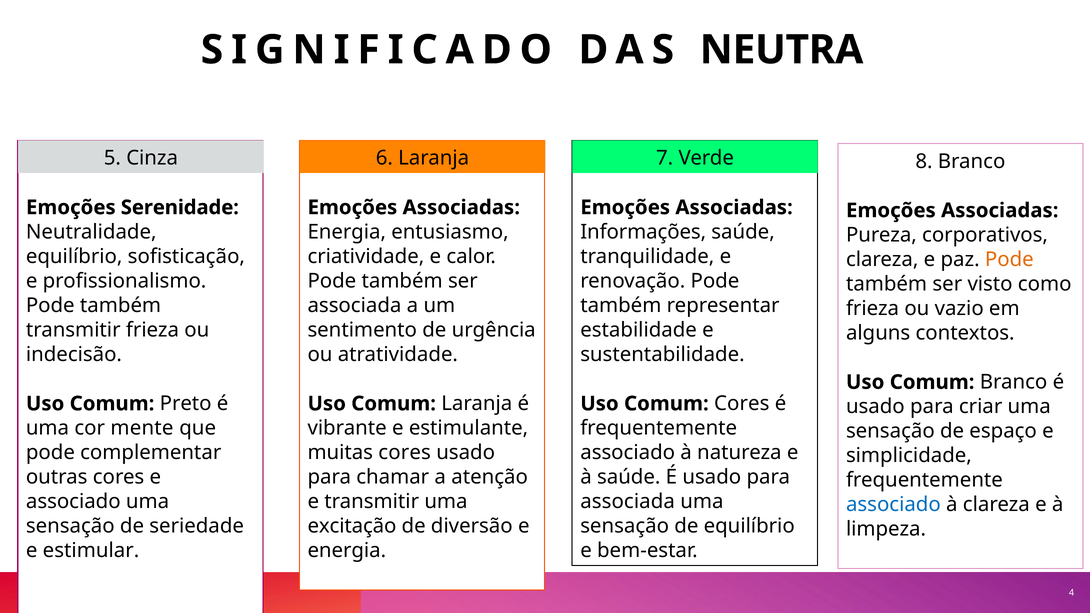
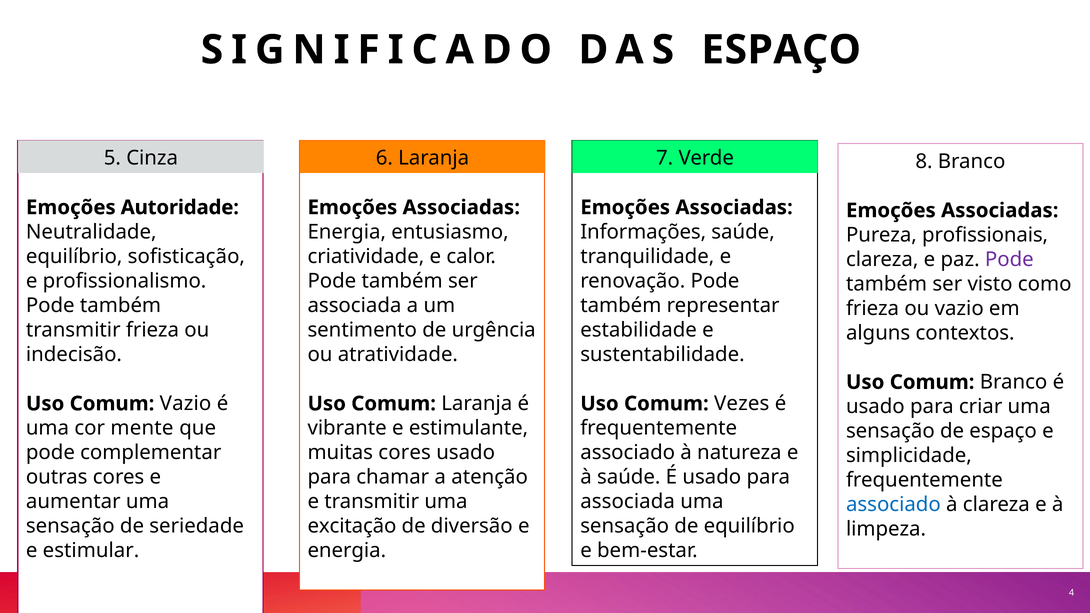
DAS NEUTRA: NEUTRA -> ESPAÇO (781, 50)
Serenidade: Serenidade -> Autoridade (180, 208)
corporativos: corporativos -> profissionais (985, 235)
Pode colour: orange -> purple (1009, 260)
Comum Preto: Preto -> Vazio (186, 404)
Comum Cores: Cores -> Vezes (742, 404)
associado: associado -> aumentar (73, 502)
